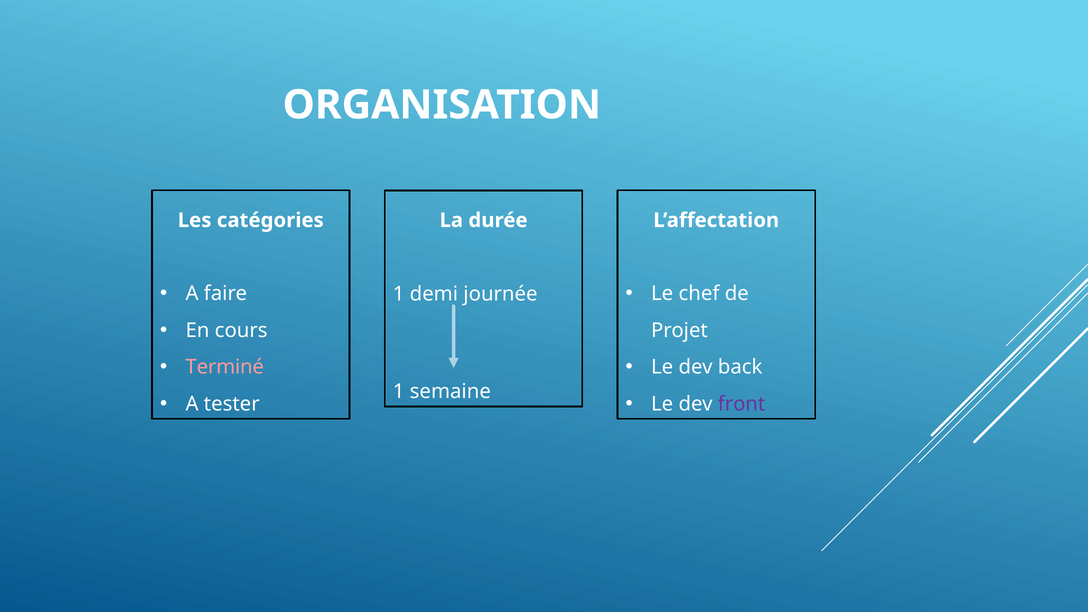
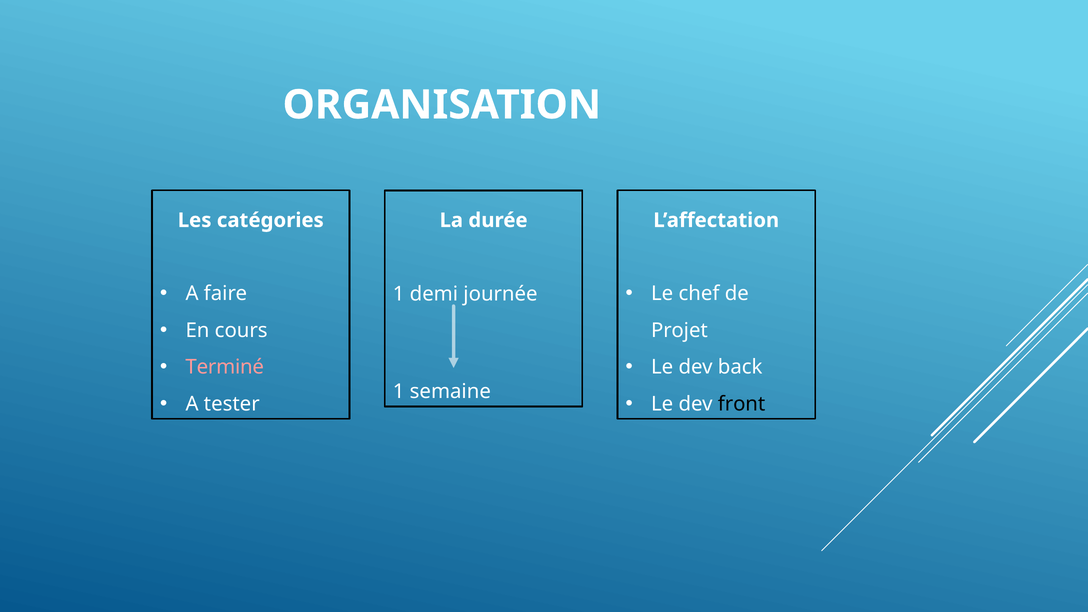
front colour: purple -> black (742, 404)
